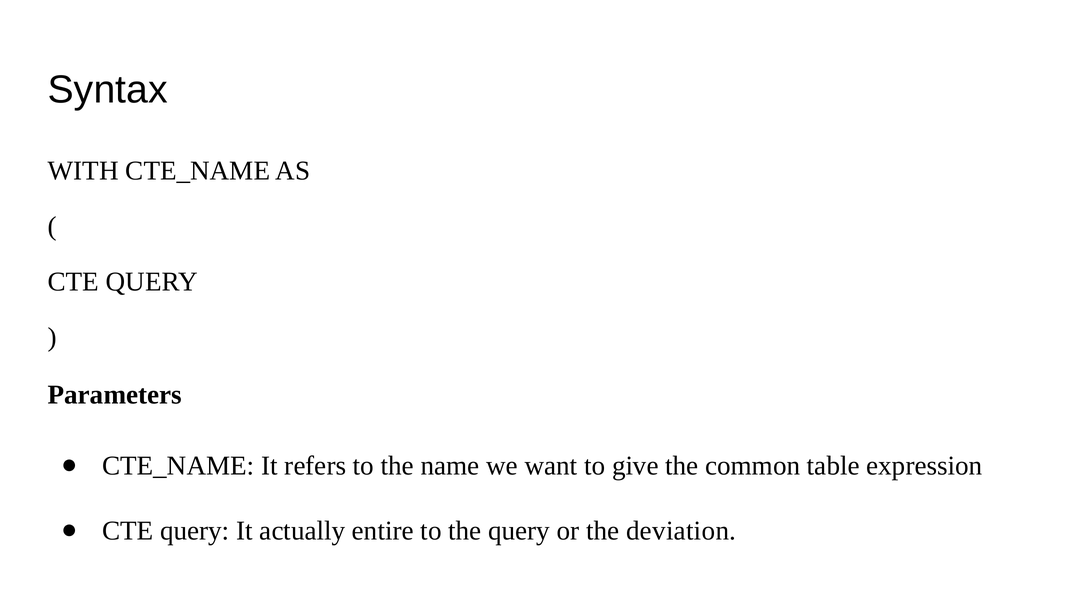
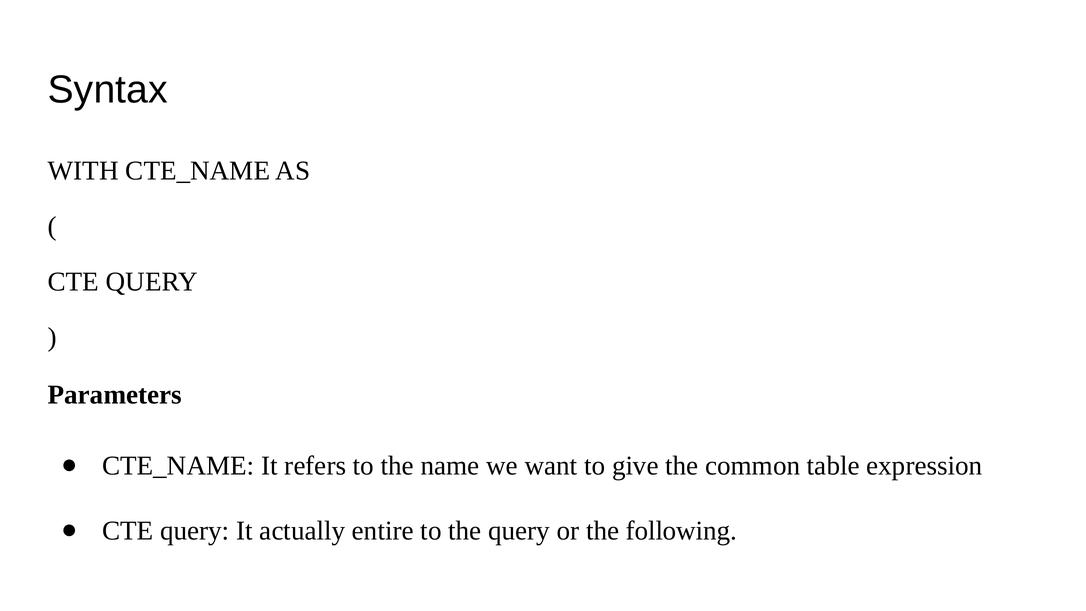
deviation: deviation -> following (681, 531)
